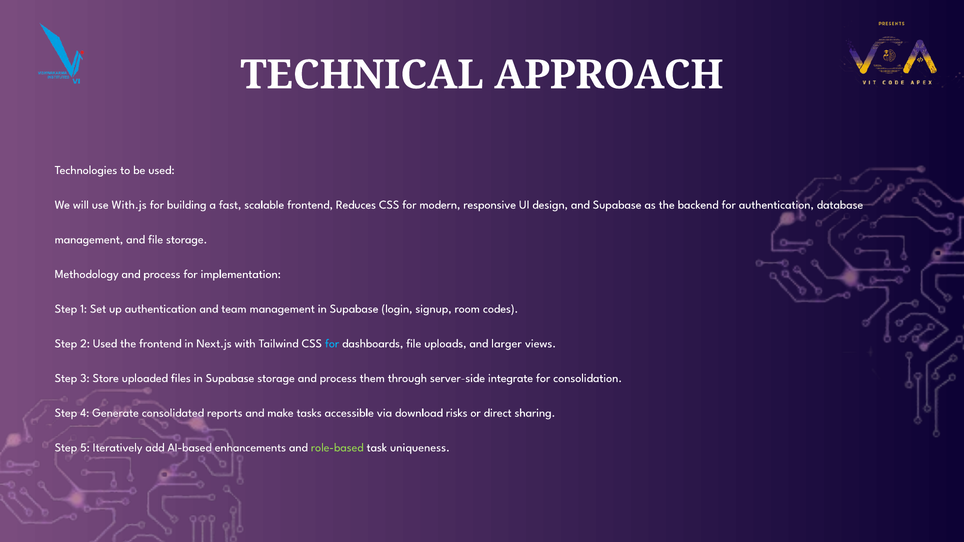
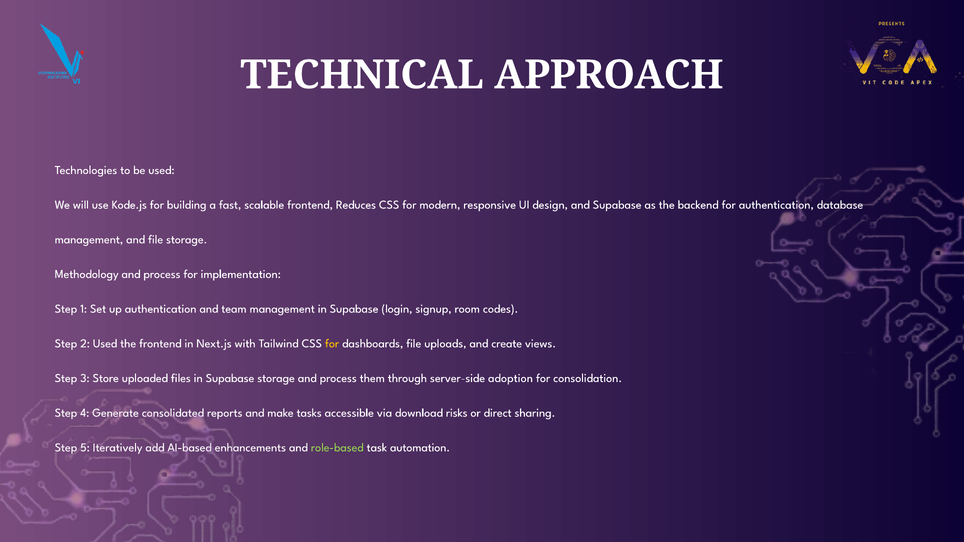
With.js: With.js -> Kode.js (129, 205)
for colour: light blue -> yellow (332, 344)
larger: larger -> create (507, 344)
integrate: integrate -> adoption (510, 378)
uniqueness: uniqueness -> automation (420, 448)
